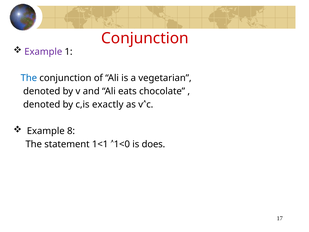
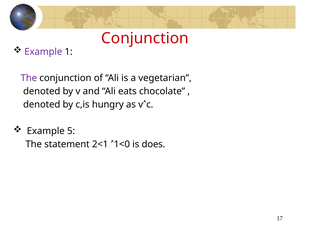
The colour: blue -> purple (29, 78)
exactly: exactly -> hungry (108, 104)
8: 8 -> 5 (71, 131)
1<1: 1<1 -> 2<1 (100, 144)
